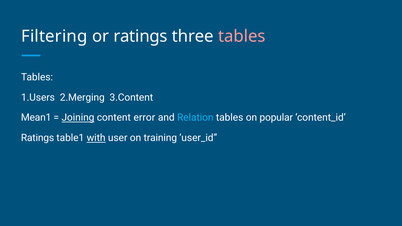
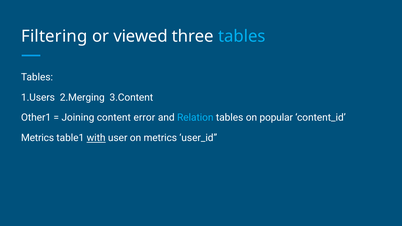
or ratings: ratings -> viewed (141, 36)
tables colour: pink -> light blue (242, 36)
Mean1: Mean1 -> Other1 (36, 118)
Joining underline: present -> none (78, 118)
Ratings: Ratings -> Metrics (38, 138)
on training: training -> metrics (160, 138)
